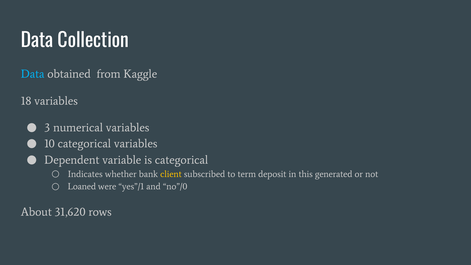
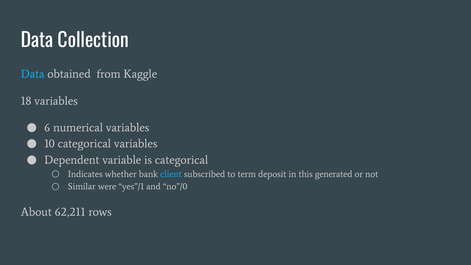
3: 3 -> 6 (47, 127)
client colour: yellow -> light blue (171, 174)
Loaned: Loaned -> Similar (82, 187)
31,620: 31,620 -> 62,211 (70, 212)
